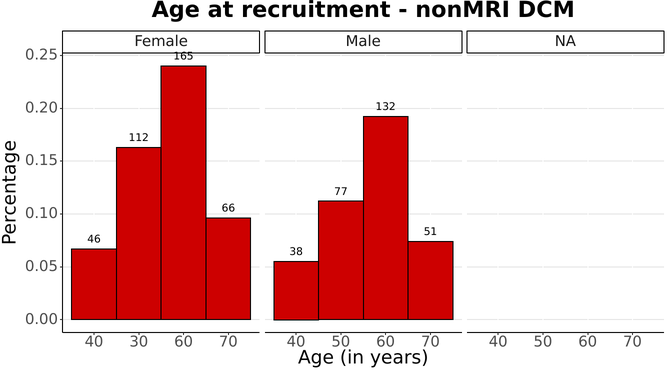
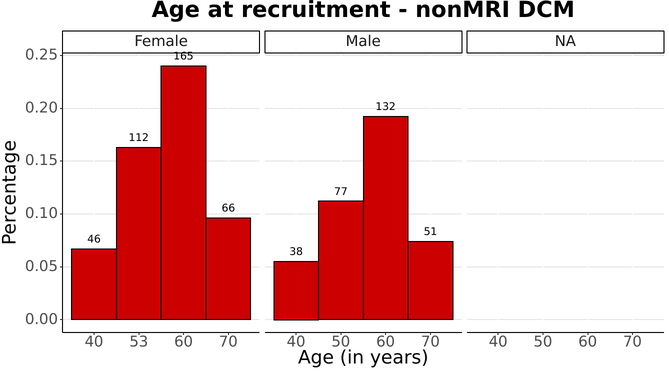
30: 30 -> 53 (139, 342)
